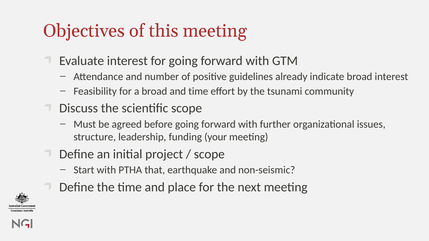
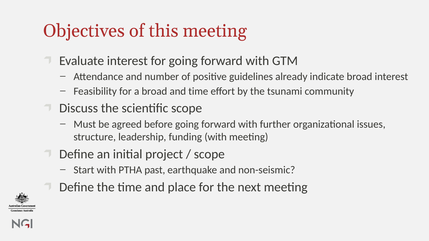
funding your: your -> with (216, 137)
that: that -> past (155, 170)
